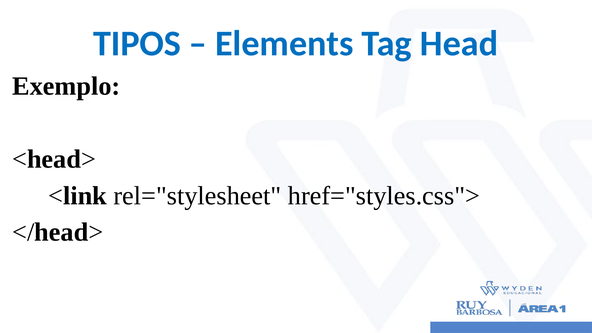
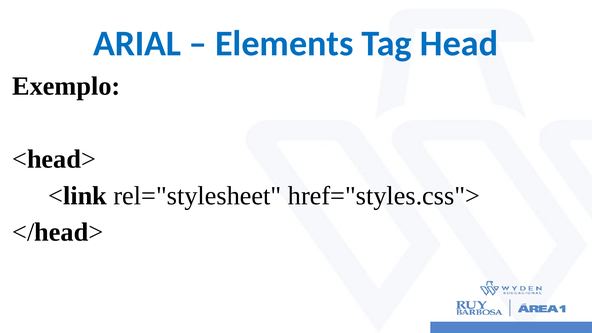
TIPOS: TIPOS -> ARIAL (137, 44)
